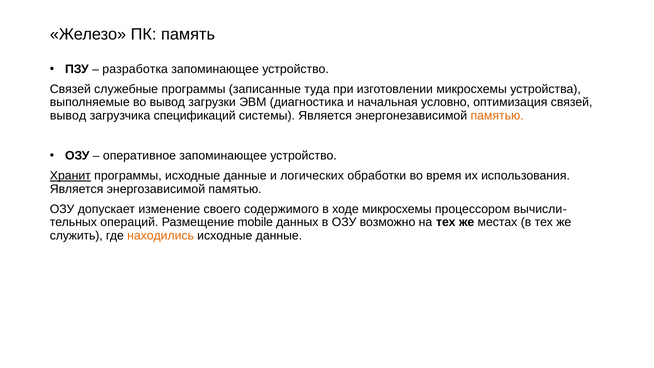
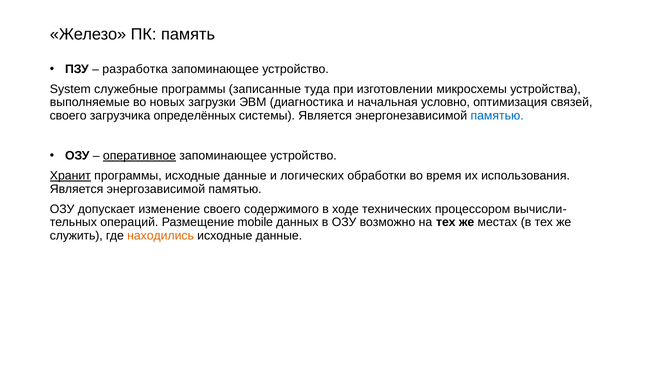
Связей: Связей -> System (70, 89)
во вывод: вывод -> новых (167, 102)
вывод: вывод -> своего (68, 116)
спецификаций: спецификаций -> определённых (195, 116)
памятью colour: orange -> blue (497, 116)
оперативное underline: none -> present (139, 156)
ходе микросхемы: микросхемы -> технических (397, 209)
